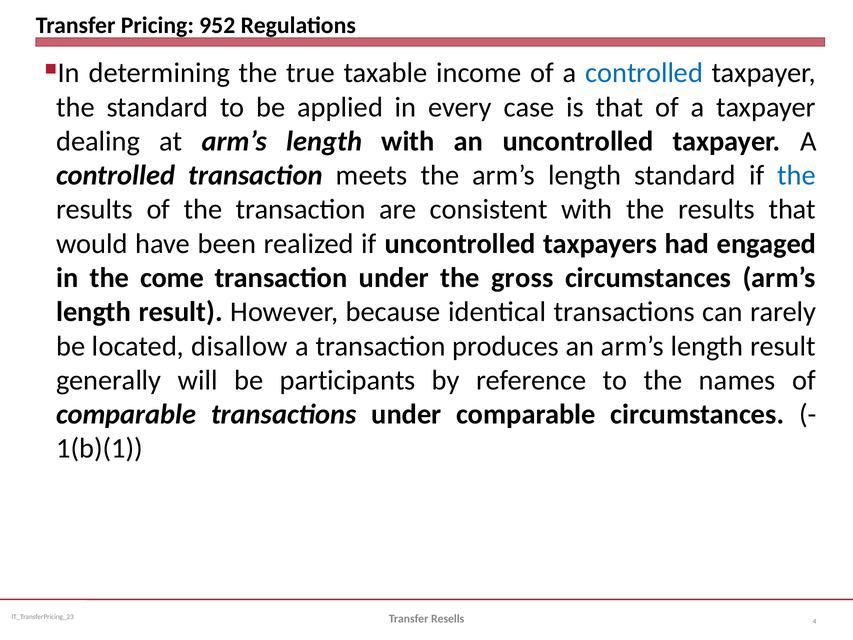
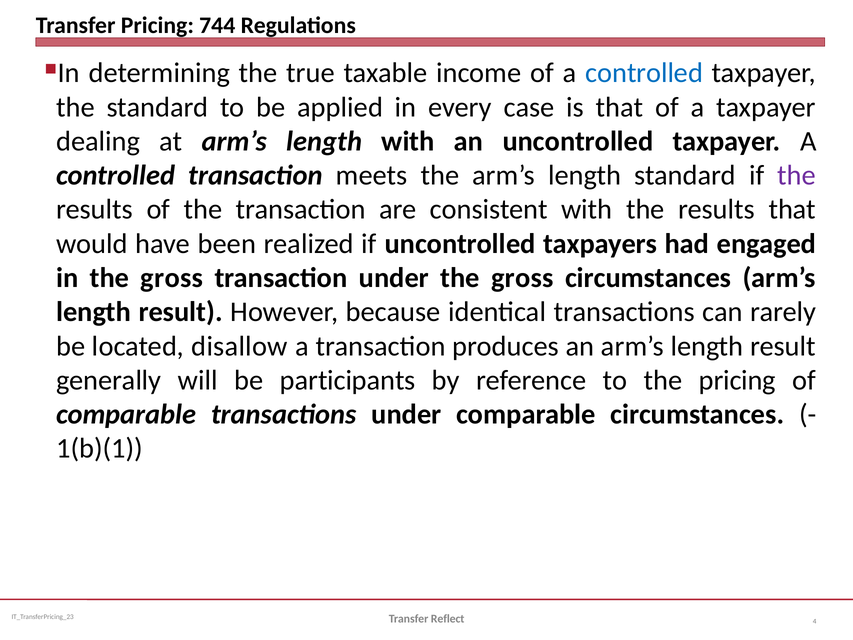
952: 952 -> 744 (217, 25)
the colour: blue -> purple (797, 175)
in the come: come -> gross (172, 278)
the names: names -> pricing (737, 380)
Resells: Resells -> Reflect (448, 619)
